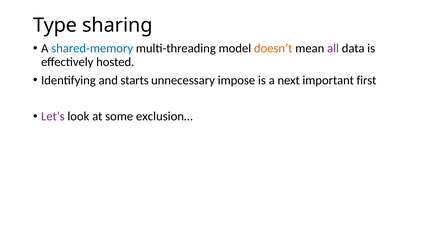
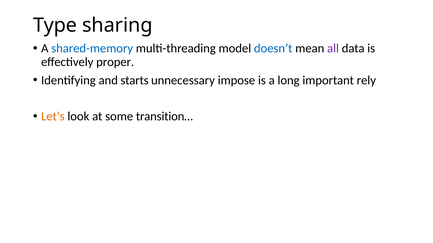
doesn’t colour: orange -> blue (273, 49)
hosted: hosted -> proper (115, 62)
next: next -> long (289, 80)
first: first -> rely (366, 80)
Let’s colour: purple -> orange (53, 117)
exclusion…: exclusion… -> transition… (164, 117)
